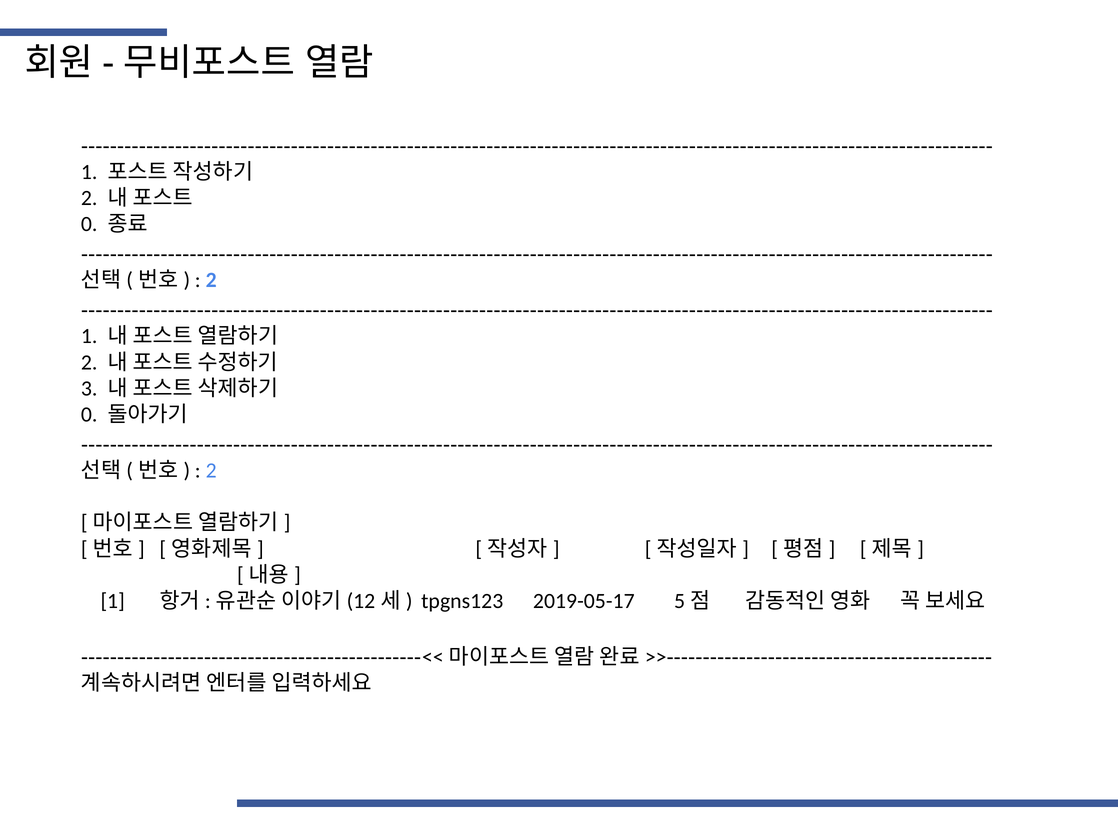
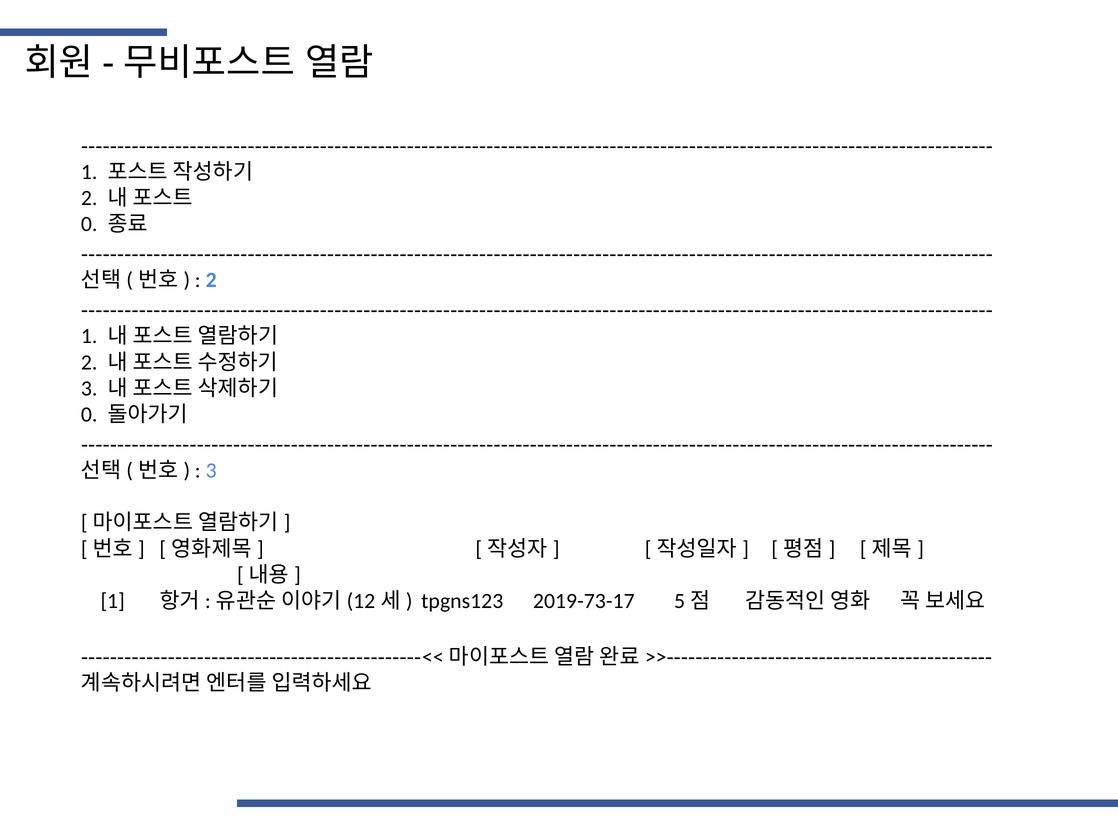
2: 2 -> 3 (211, 471)
2019-05-17: 2019-05-17 -> 2019-73-17 (584, 601)
